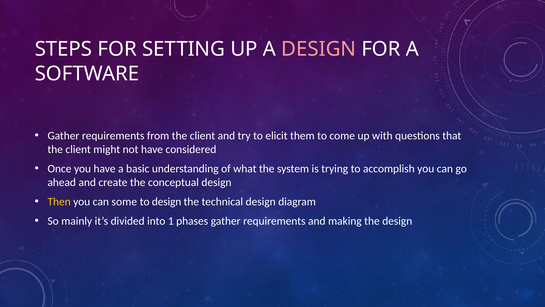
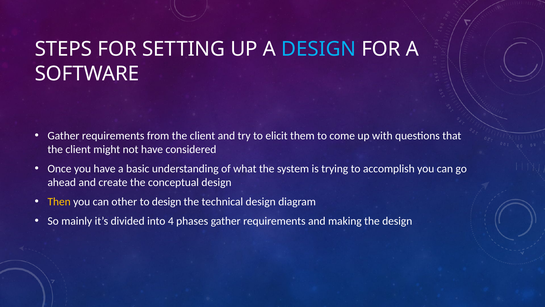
DESIGN colour: pink -> light blue (319, 49)
some: some -> other (124, 201)
1: 1 -> 4 (171, 221)
